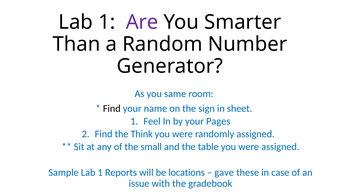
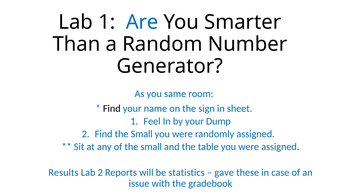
Are colour: purple -> blue (142, 22)
Pages: Pages -> Dump (218, 121)
Find the Think: Think -> Small (142, 134)
Sample: Sample -> Results (63, 172)
1: 1 -> 2 (100, 172)
locations: locations -> statistics (187, 172)
